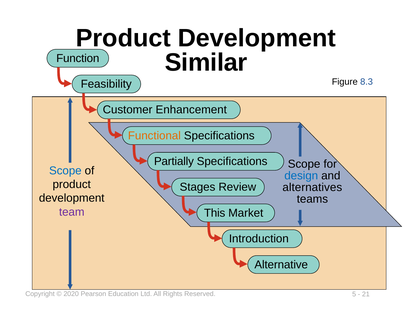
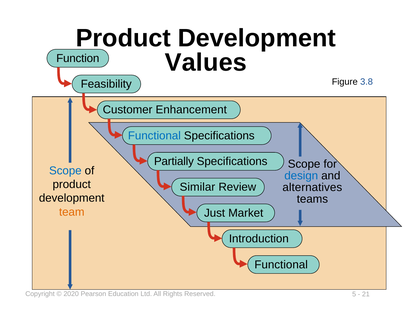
Similar: Similar -> Values (206, 62)
8.3: 8.3 -> 3.8 (367, 82)
Functional colour: orange -> blue (154, 136)
Stages: Stages -> Similar (197, 187)
team colour: purple -> orange (72, 212)
This: This -> Just (215, 213)
Alternative: Alternative -> Functional (281, 265)
